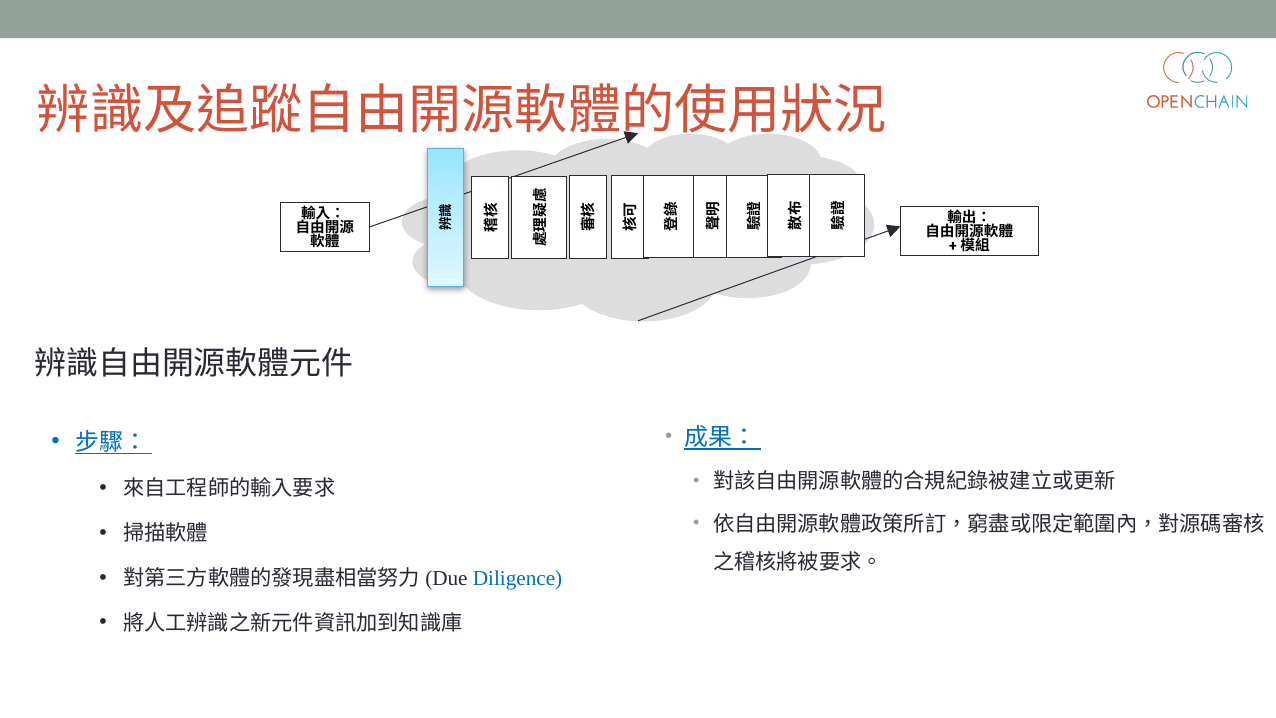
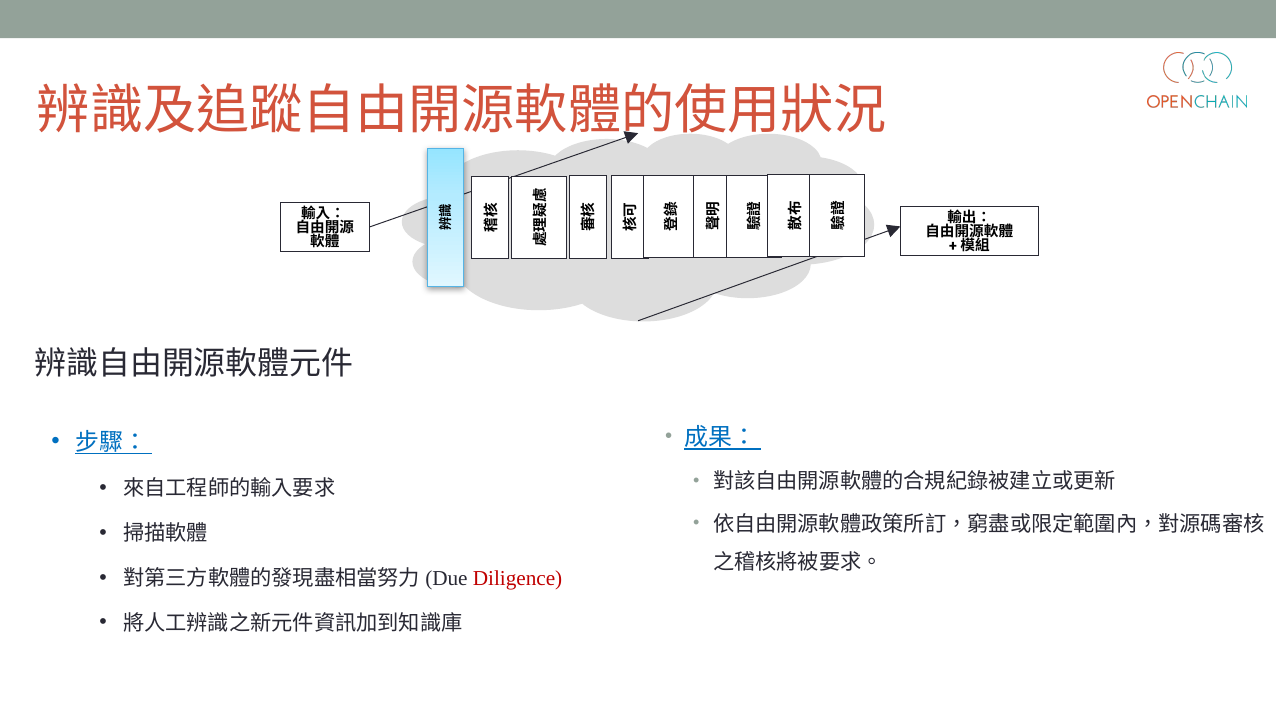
Diligence colour: blue -> red (518, 578)
